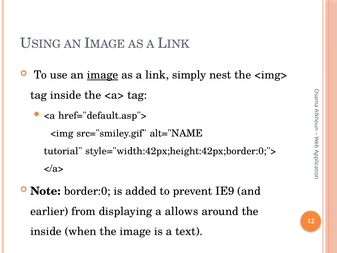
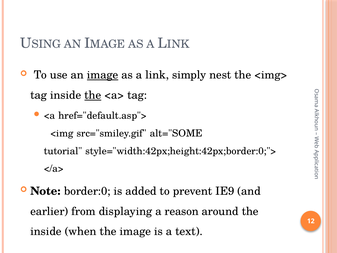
the underline: none -> present (93, 95)
alt="NAME: alt="NAME -> alt="SOME (176, 133)
allows: allows -> reason (182, 211)
